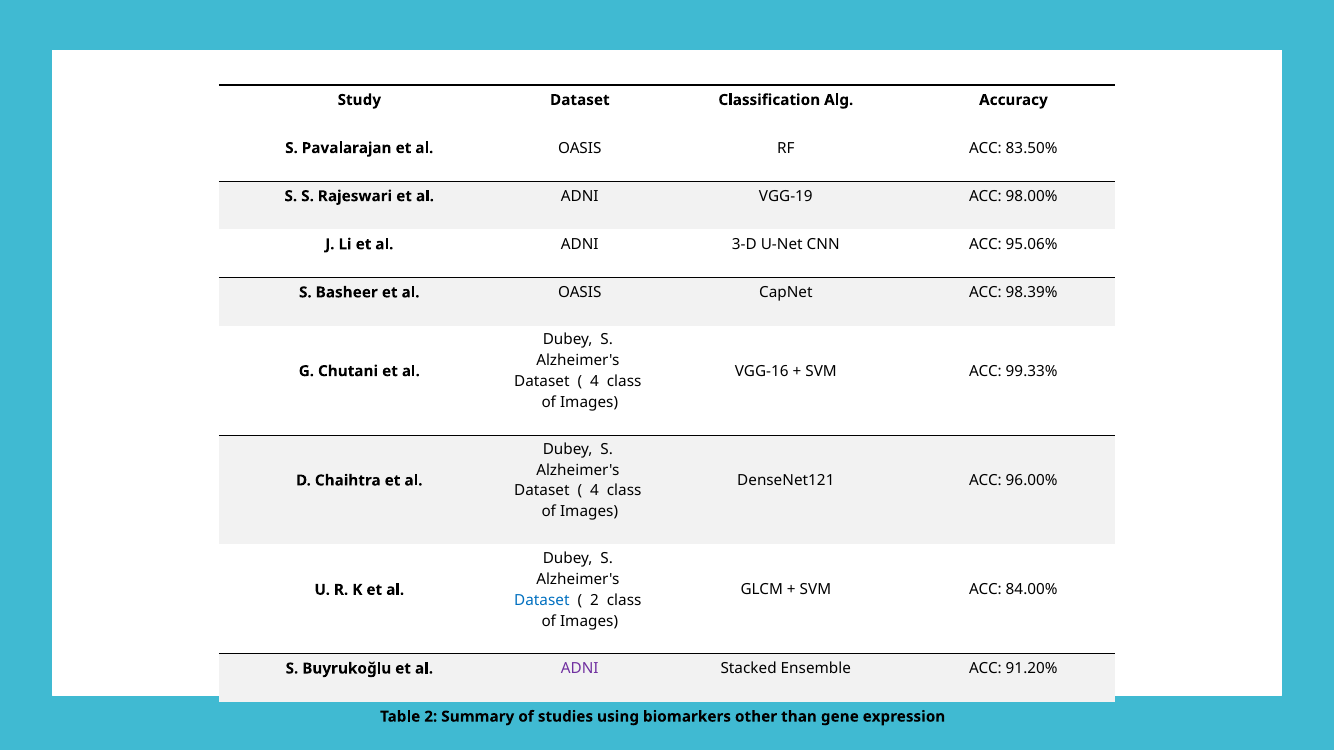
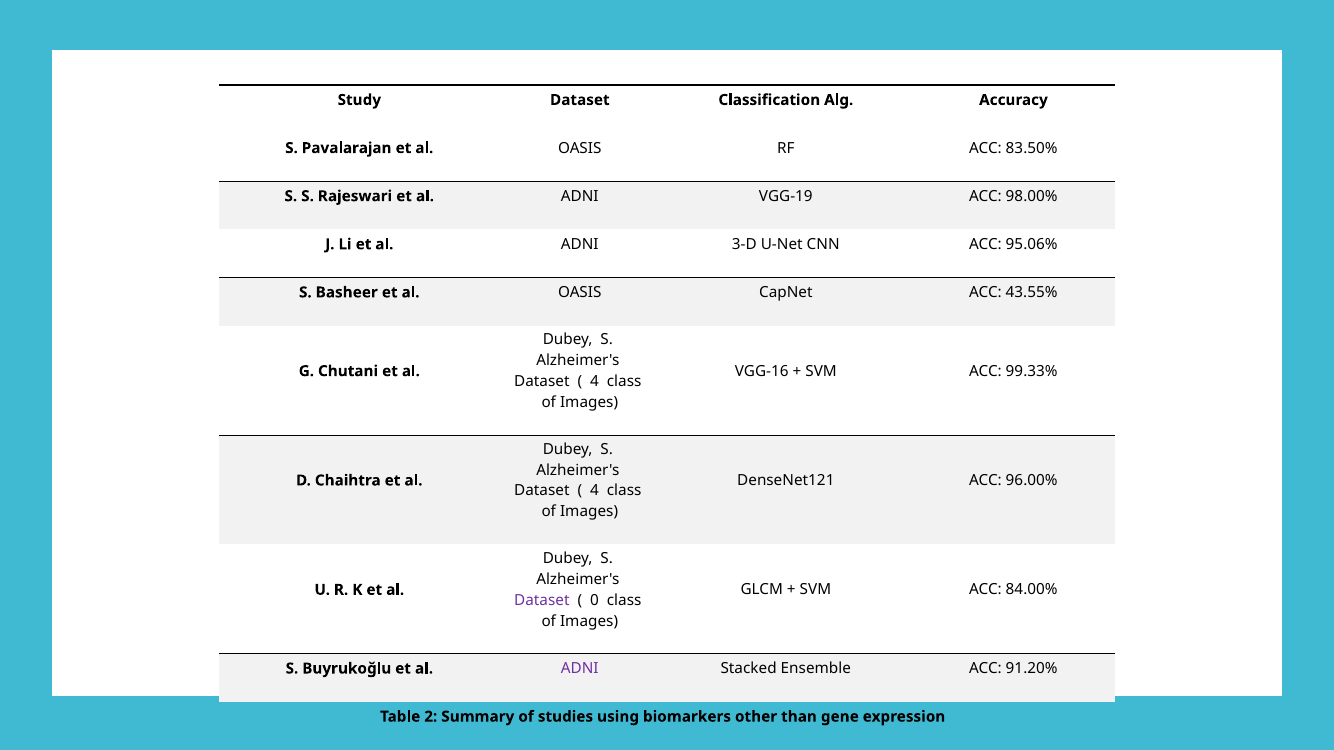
98.39%: 98.39% -> 43.55% (1032, 293)
Dataset colour: blue -> purple (542, 600)
2: 2 -> 0 (594, 600)
